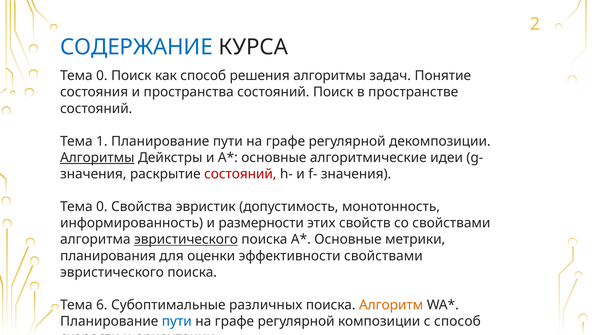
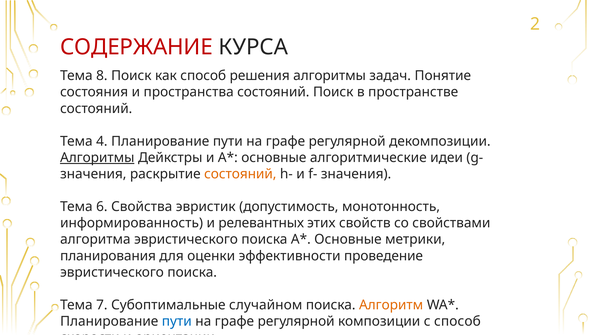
СОДЕРЖАНИЕ colour: blue -> red (136, 47)
0: 0 -> 8 (102, 76)
1: 1 -> 4 (102, 141)
состояний colour: red -> orange (240, 174)
0: 0 -> 6 (102, 207)
размерности: размерности -> релевантных (261, 223)
эвристического underline: present -> none (186, 239)
эффективности свойствами: свойствами -> проведение (384, 256)
6: 6 -> 7 (102, 305)
различных: различных -> случайном (266, 305)
